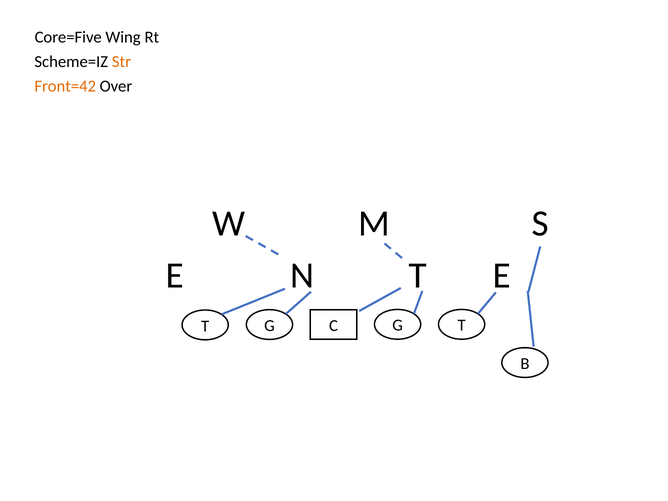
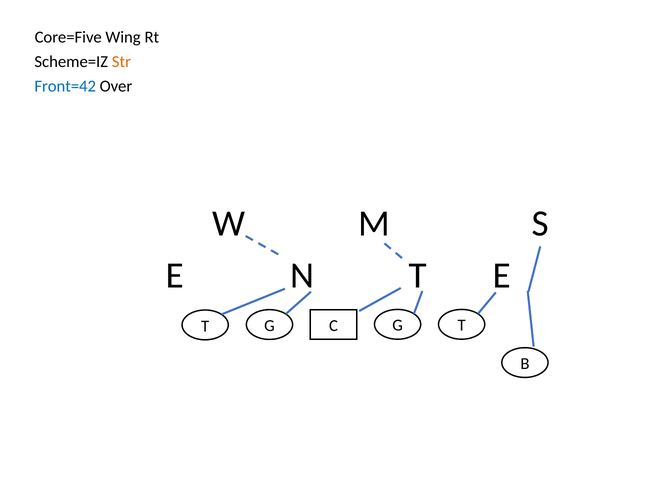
Front=42 colour: orange -> blue (65, 86)
